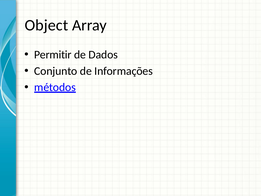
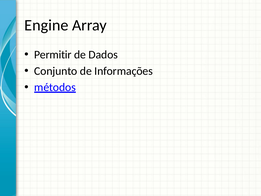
Object: Object -> Engine (46, 25)
